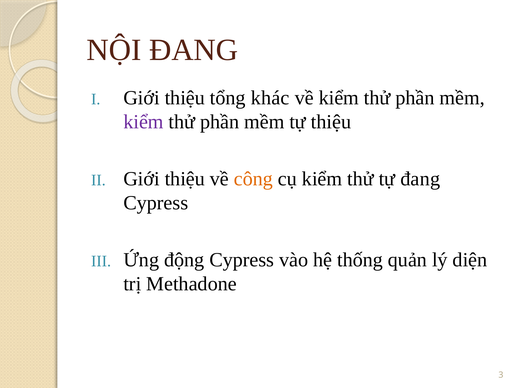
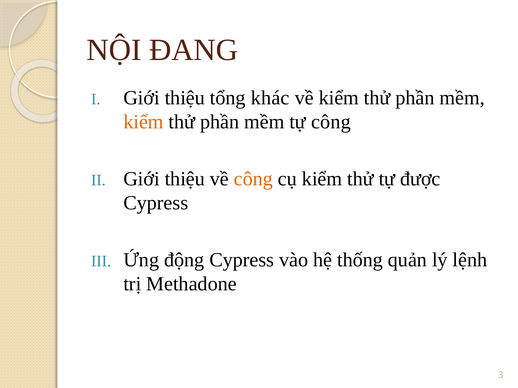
kiểm colour: purple -> orange (144, 122)
tự thiệu: thiệu -> công (331, 122)
tự đang: đang -> được (420, 179)
diện: diện -> lệnh (470, 260)
